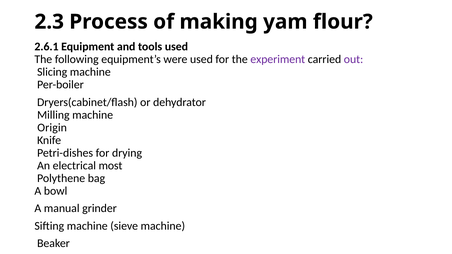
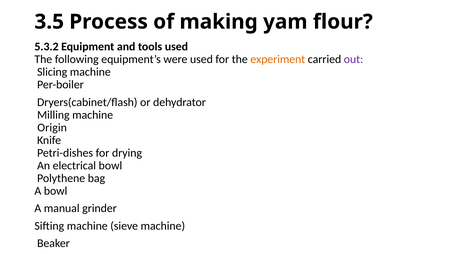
2.3: 2.3 -> 3.5 (49, 22)
2.6.1: 2.6.1 -> 5.3.2 (47, 47)
experiment colour: purple -> orange (278, 59)
electrical most: most -> bowl (110, 166)
